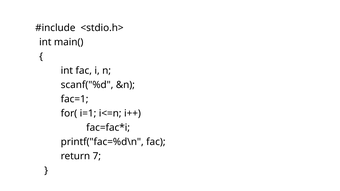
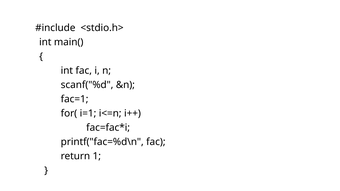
7: 7 -> 1 (97, 156)
